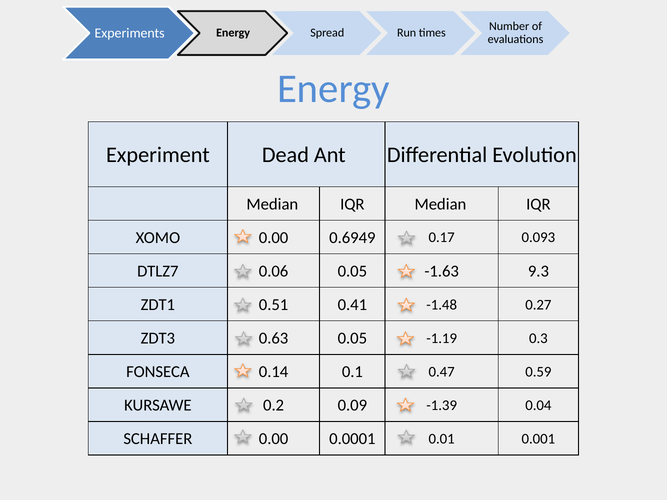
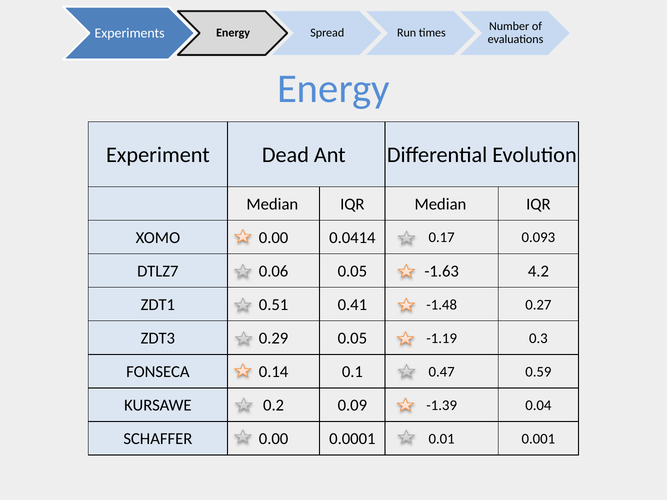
0.6949: 0.6949 -> 0.0414 (352, 238)
9.3: 9.3 -> 4.2 (538, 271)
0.63: 0.63 -> 0.29 (274, 338)
